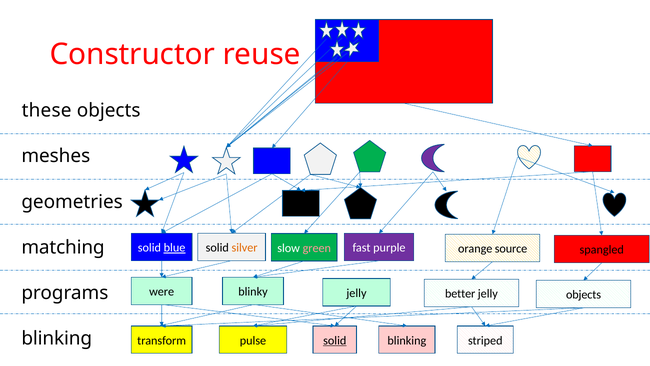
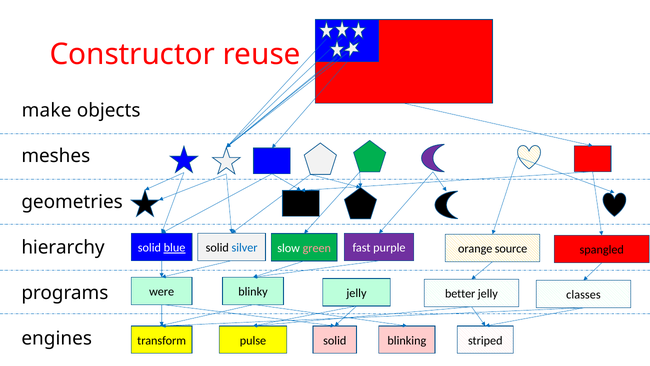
these: these -> make (47, 111)
matching: matching -> hierarchy (63, 247)
silver colour: orange -> blue (245, 247)
objects: objects -> classes (583, 295)
blinking: blinking -> engines (57, 338)
solid underline: present -> none (335, 340)
